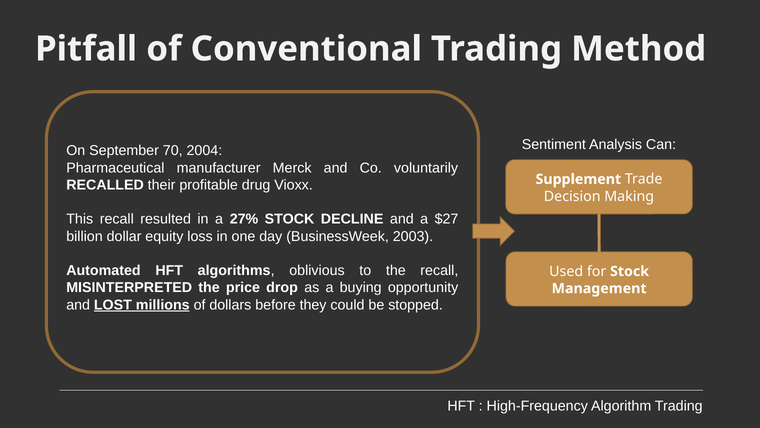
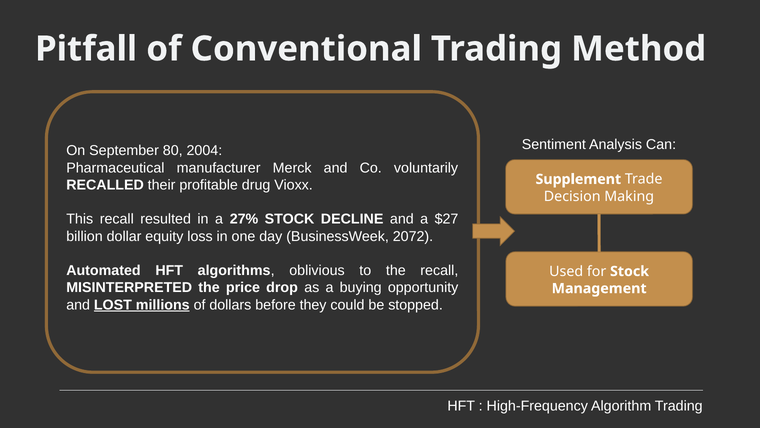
70: 70 -> 80 (173, 151)
2003: 2003 -> 2072 (413, 236)
